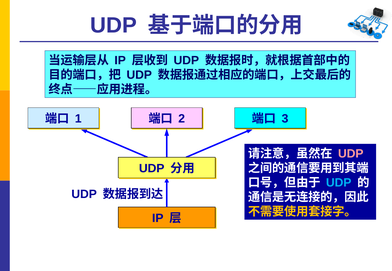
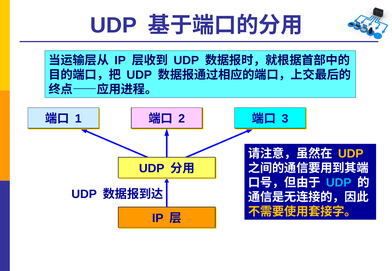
UDP colour: pink -> yellow (351, 154)
